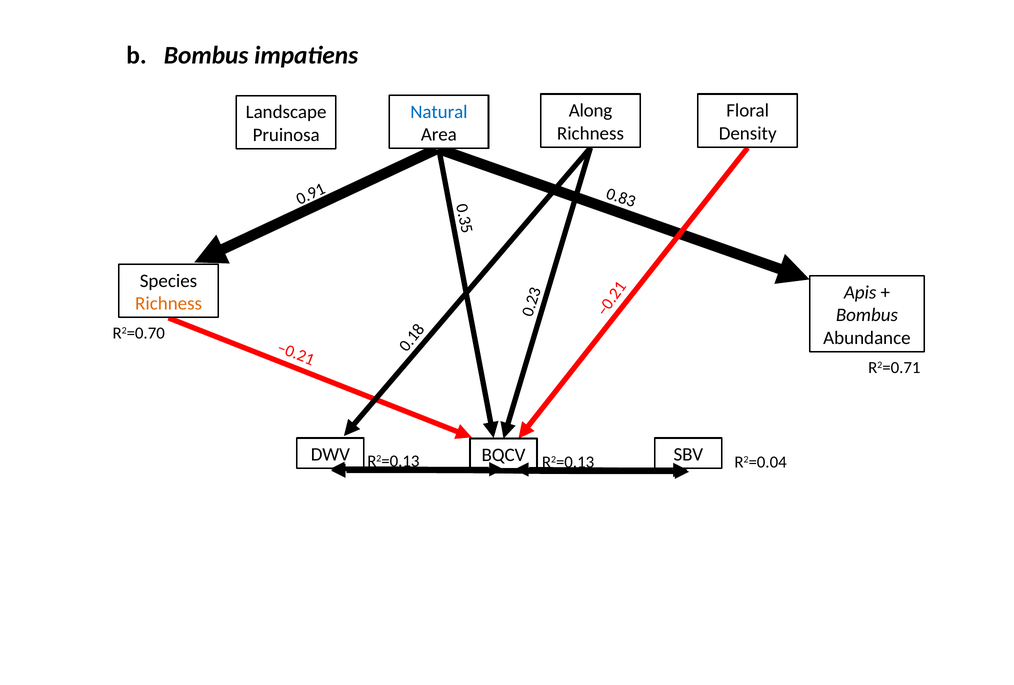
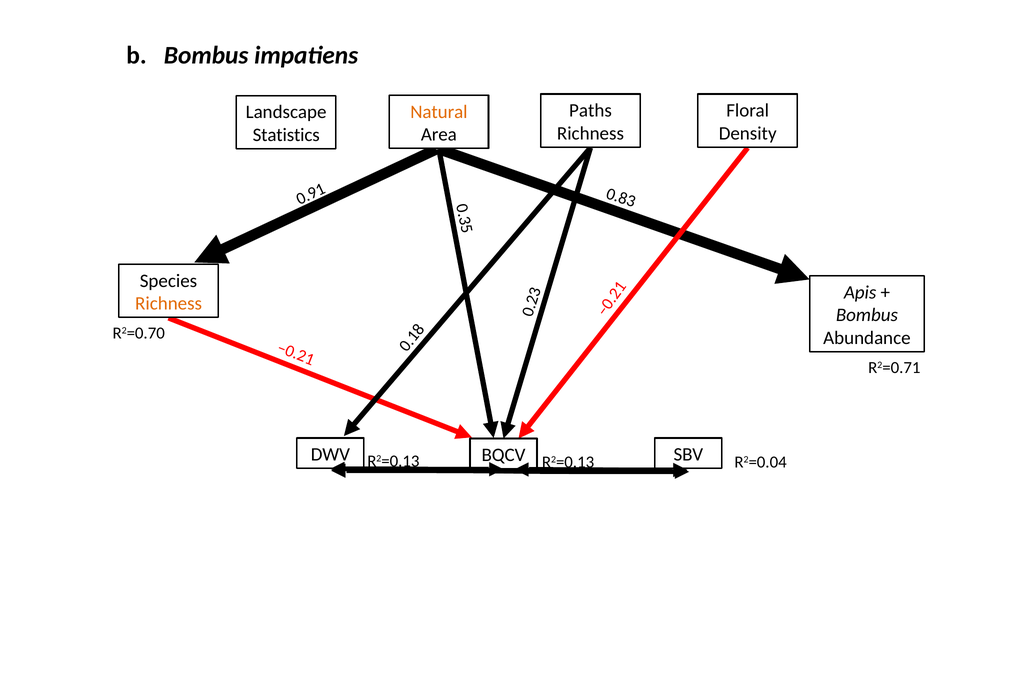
Along: Along -> Paths (590, 110)
Natural colour: blue -> orange (439, 112)
Pruinosa: Pruinosa -> Statistics (286, 135)
